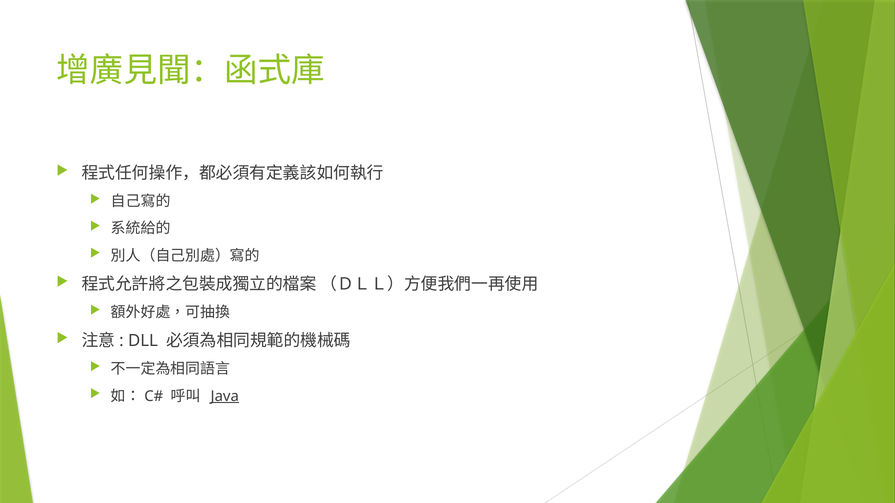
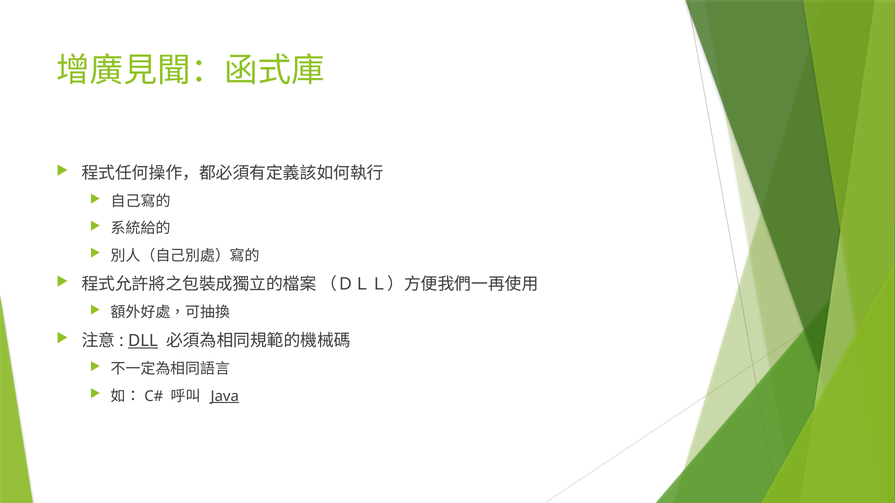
DLL underline: none -> present (143, 341)
